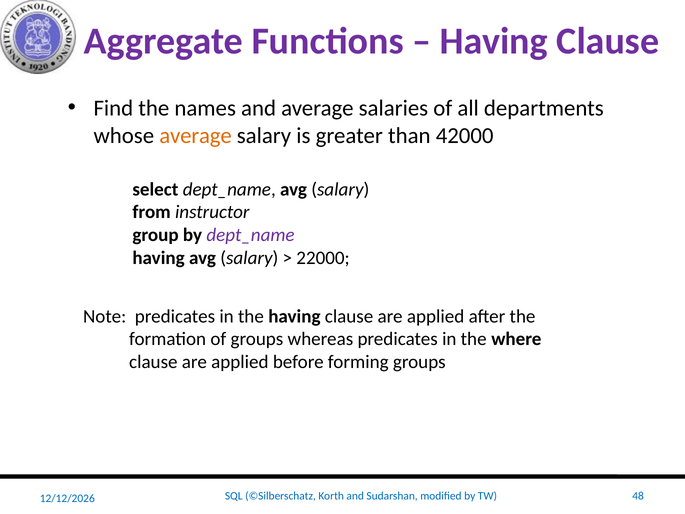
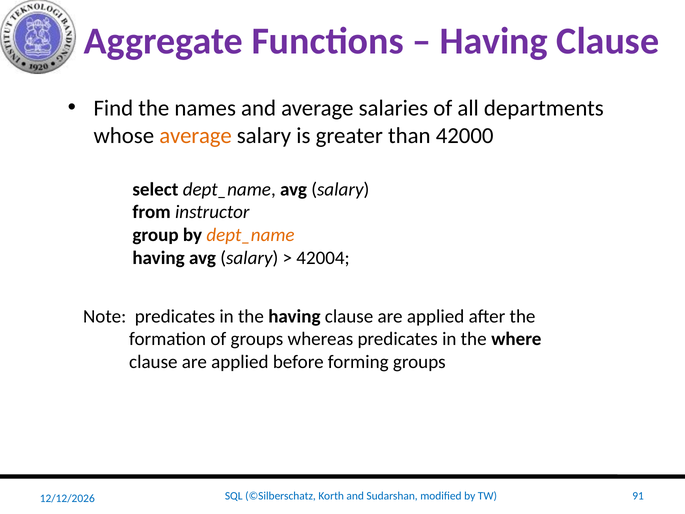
dept_name colour: purple -> orange (250, 235)
22000: 22000 -> 42004 (323, 258)
48: 48 -> 91 (638, 496)
